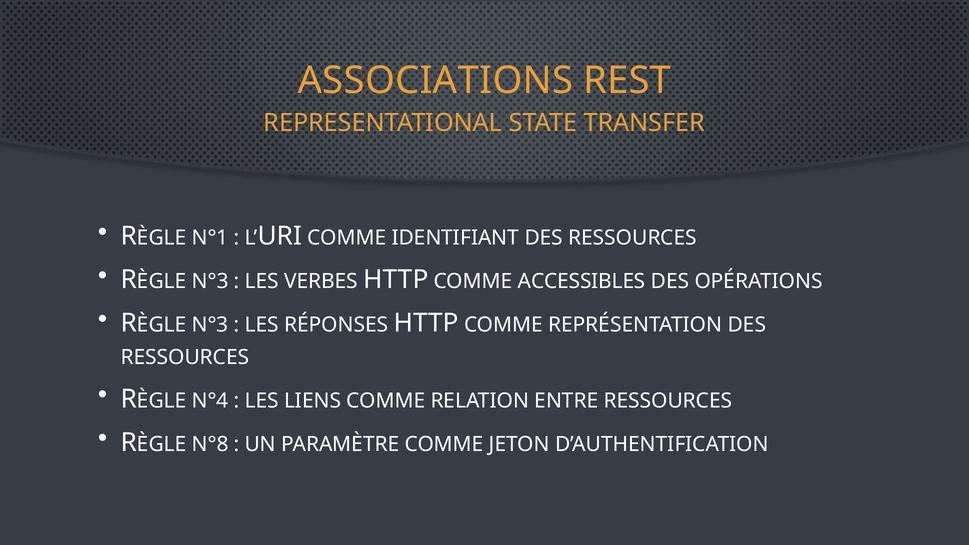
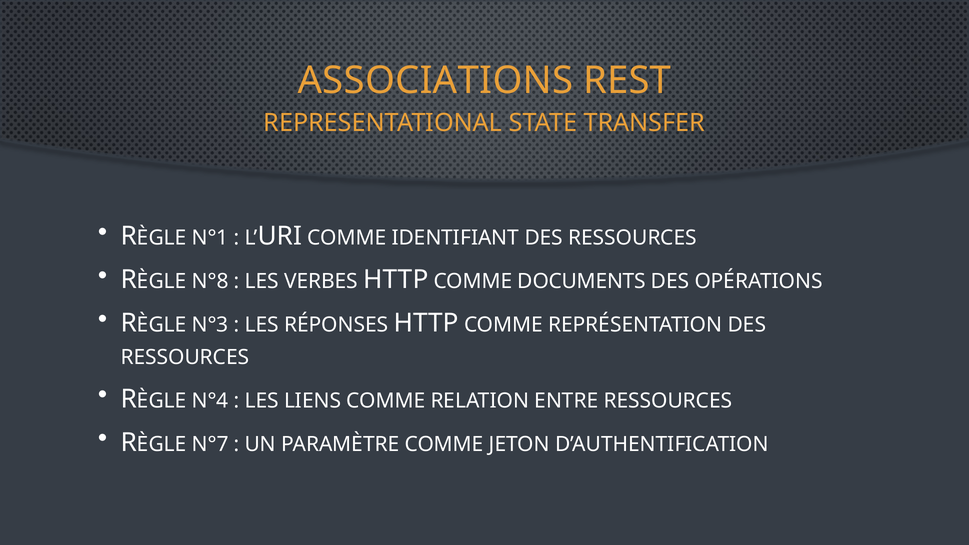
N°3: N°3 -> N°8 (210, 281)
ACCESSIBLES: ACCESSIBLES -> DOCUMENTS (582, 281)
N°8: N°8 -> N°7 (210, 444)
